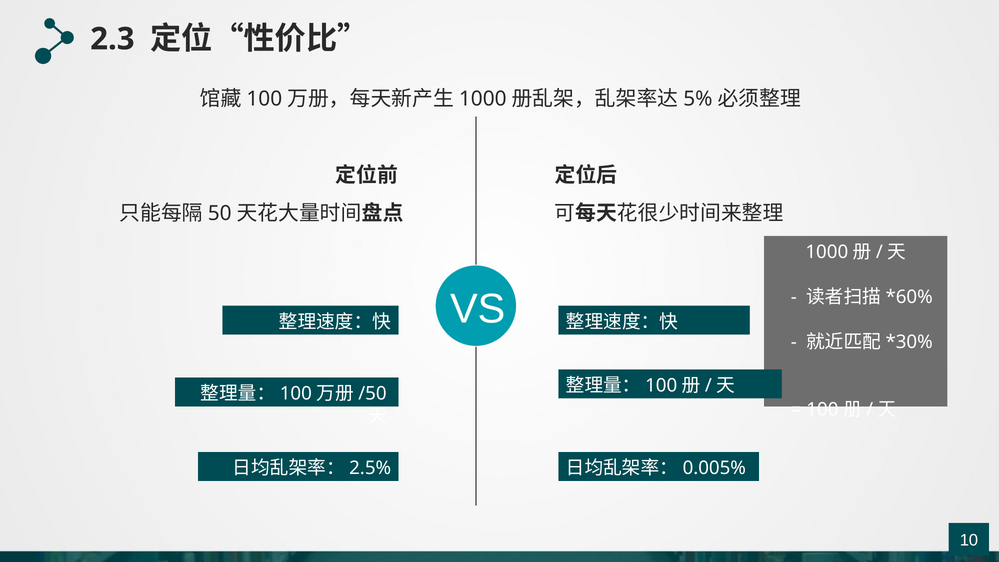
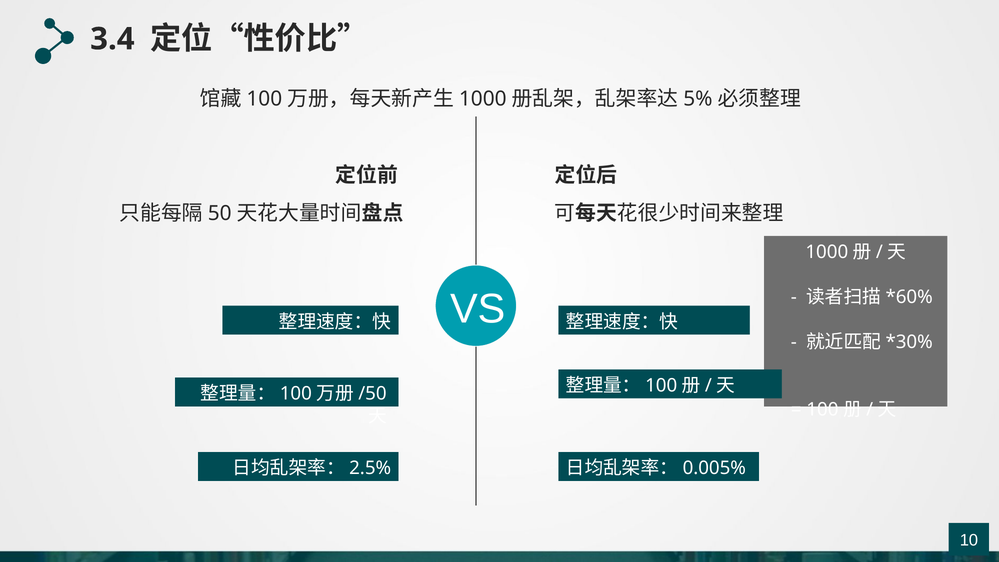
2.3: 2.3 -> 3.4 (112, 39)
